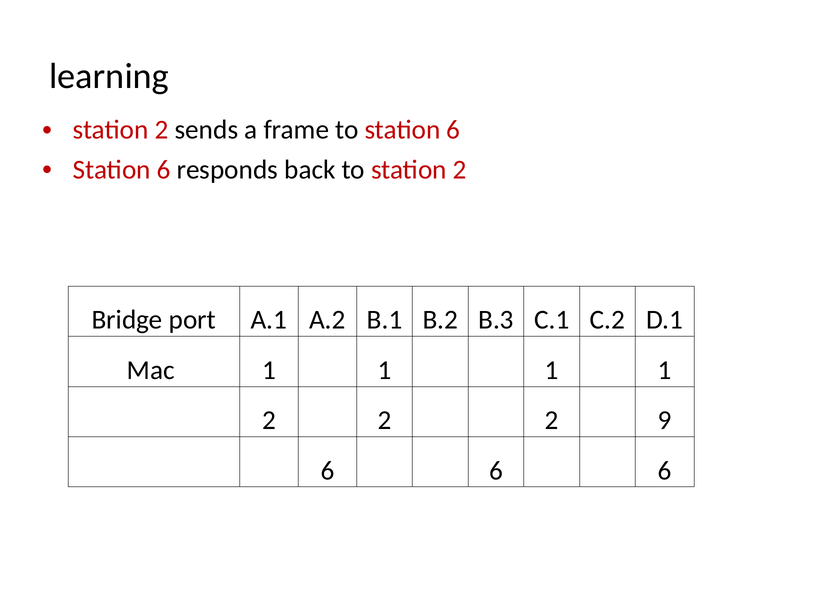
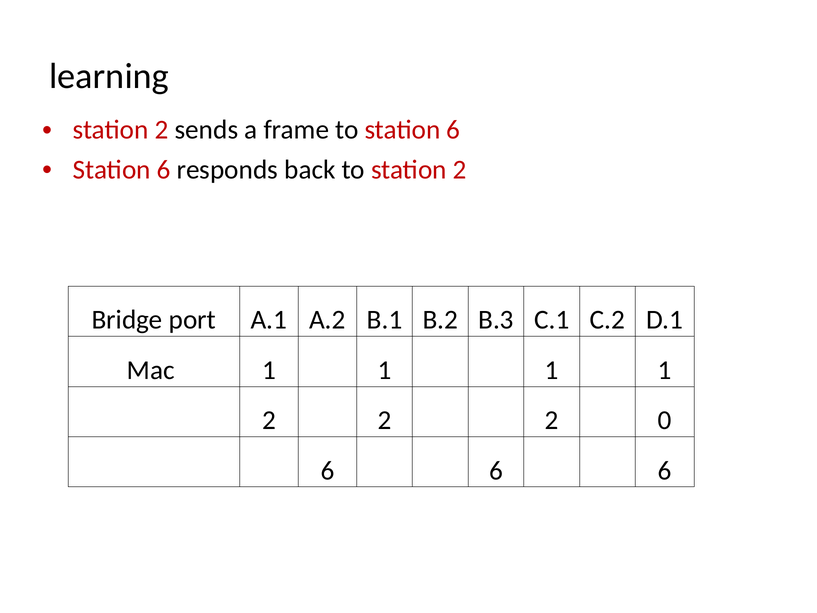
9: 9 -> 0 (665, 420)
